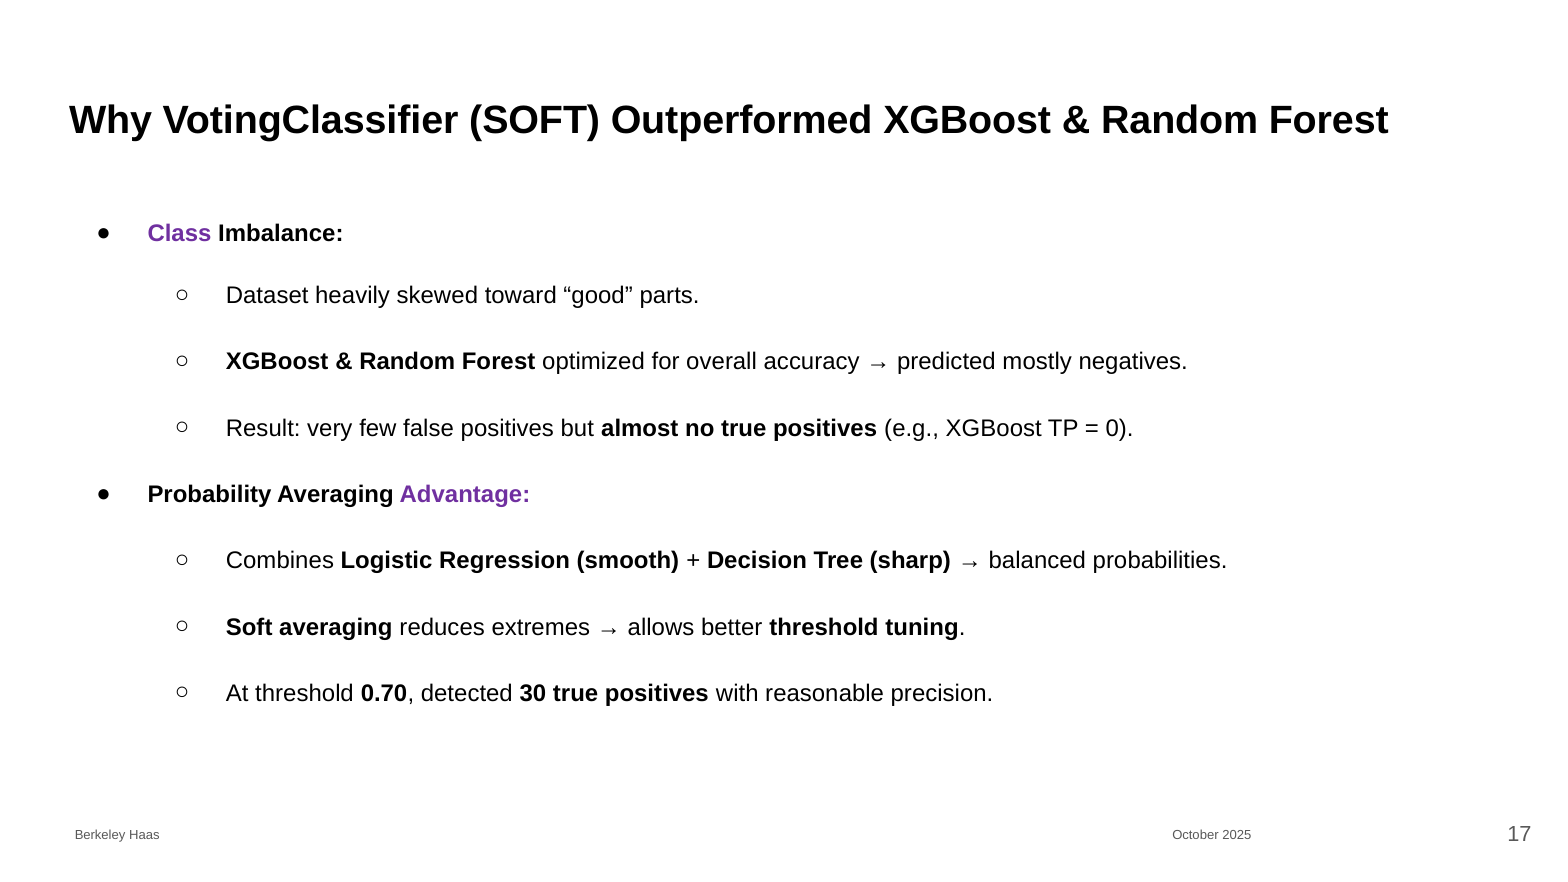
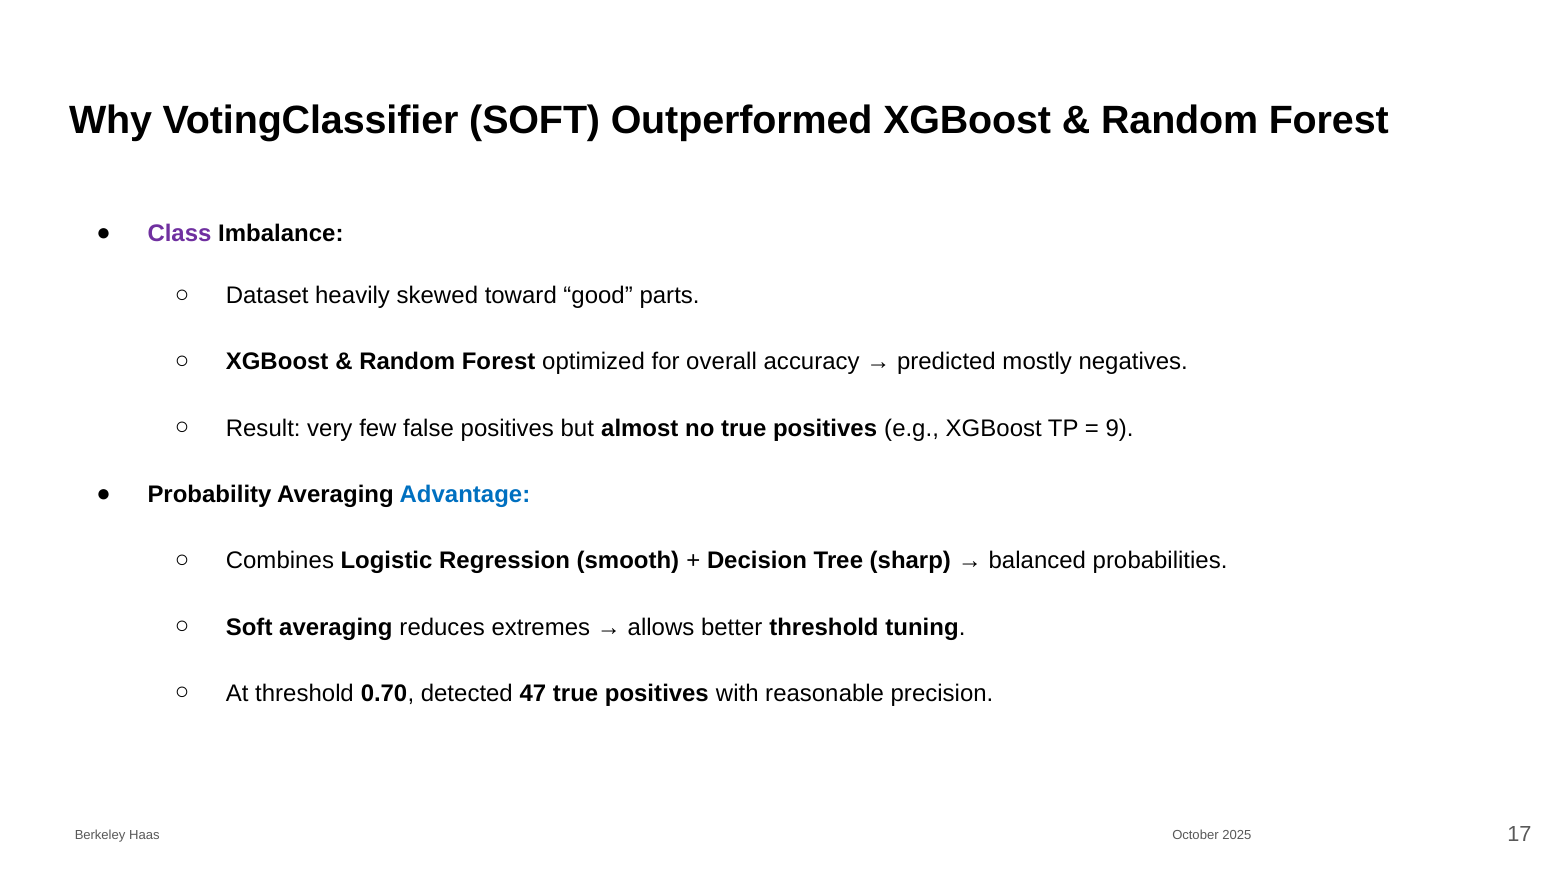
0: 0 -> 9 (1120, 428)
Advantage colour: purple -> blue (465, 495)
30: 30 -> 47 (533, 693)
